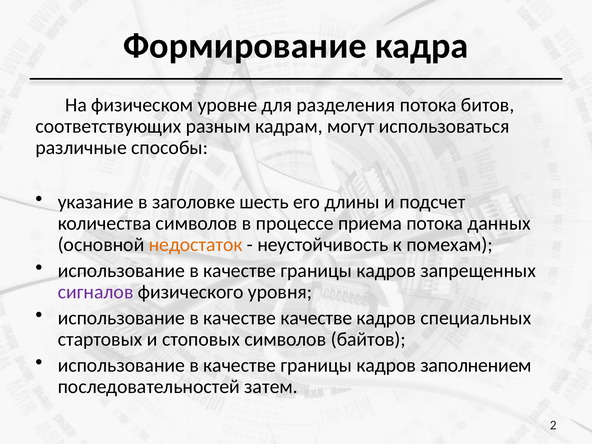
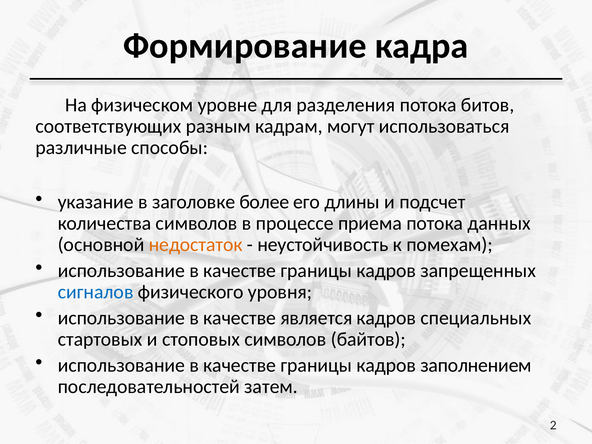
шесть: шесть -> более (264, 202)
сигналов colour: purple -> blue (96, 292)
качестве качестве: качестве -> является (316, 318)
